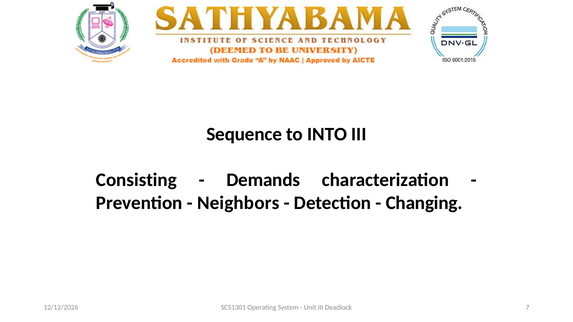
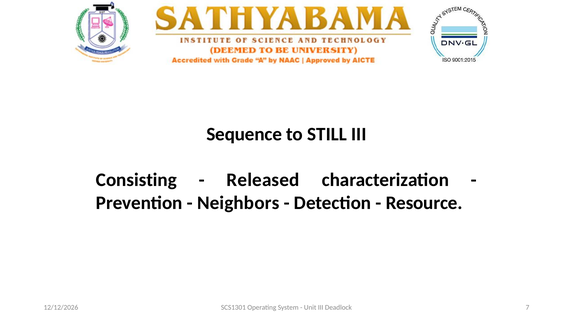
INTO: INTO -> STILL (327, 134)
Demands: Demands -> Released (263, 180)
Changing: Changing -> Resource (424, 203)
